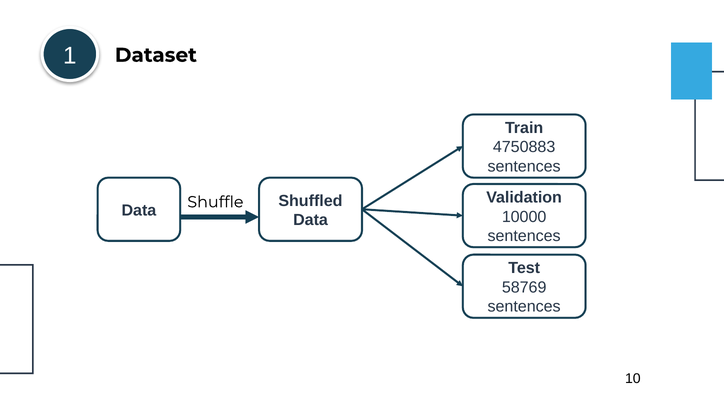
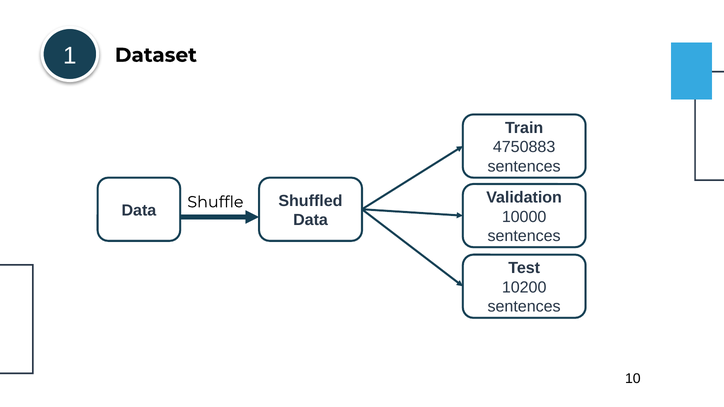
58769: 58769 -> 10200 (524, 288)
